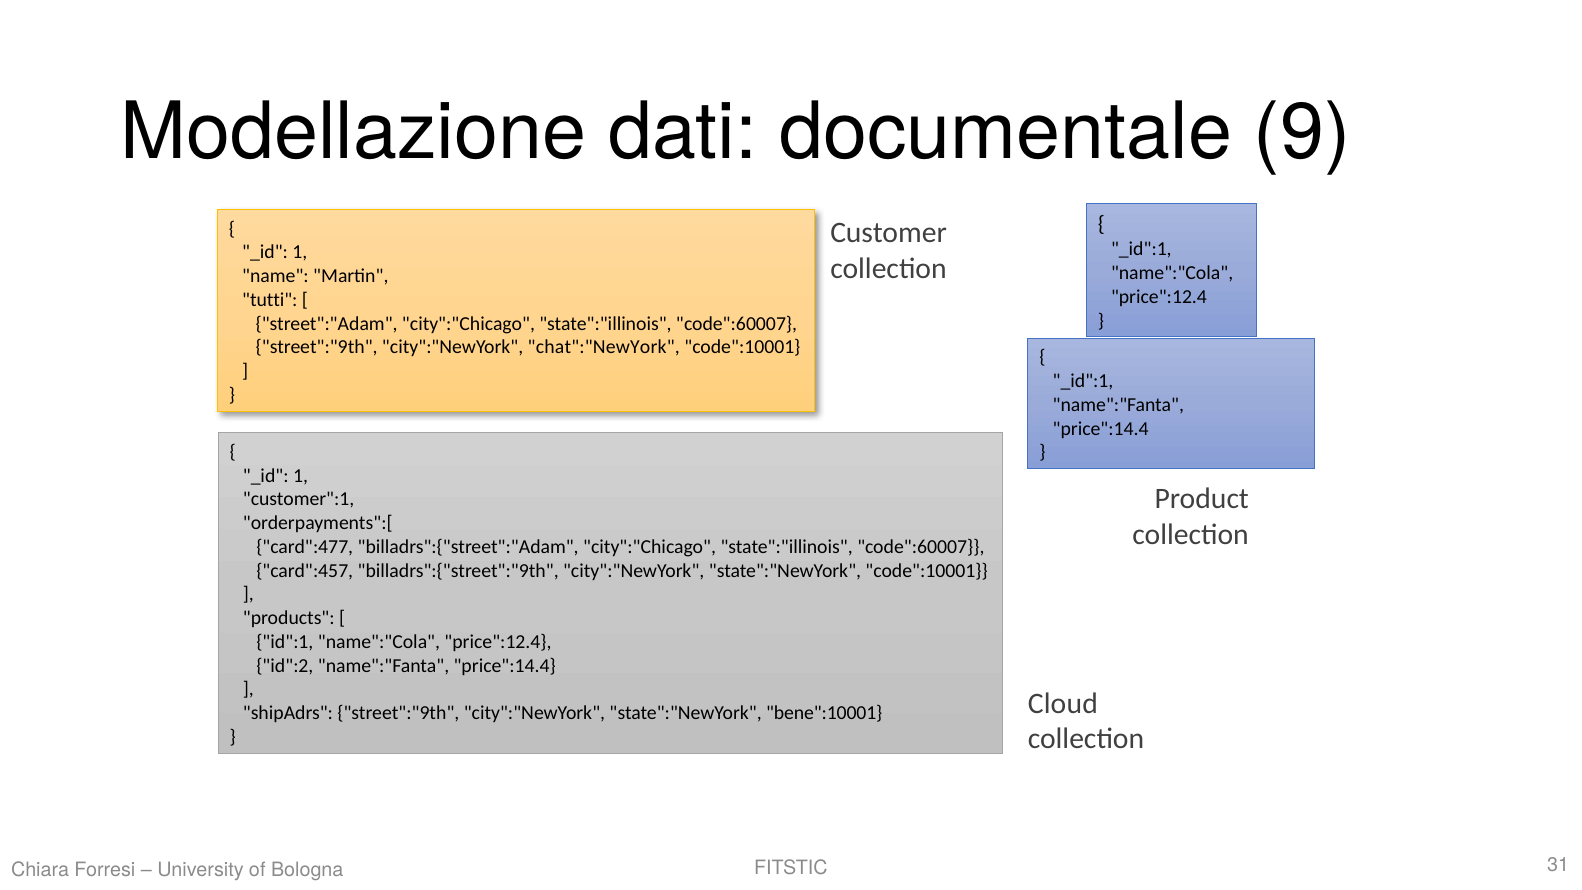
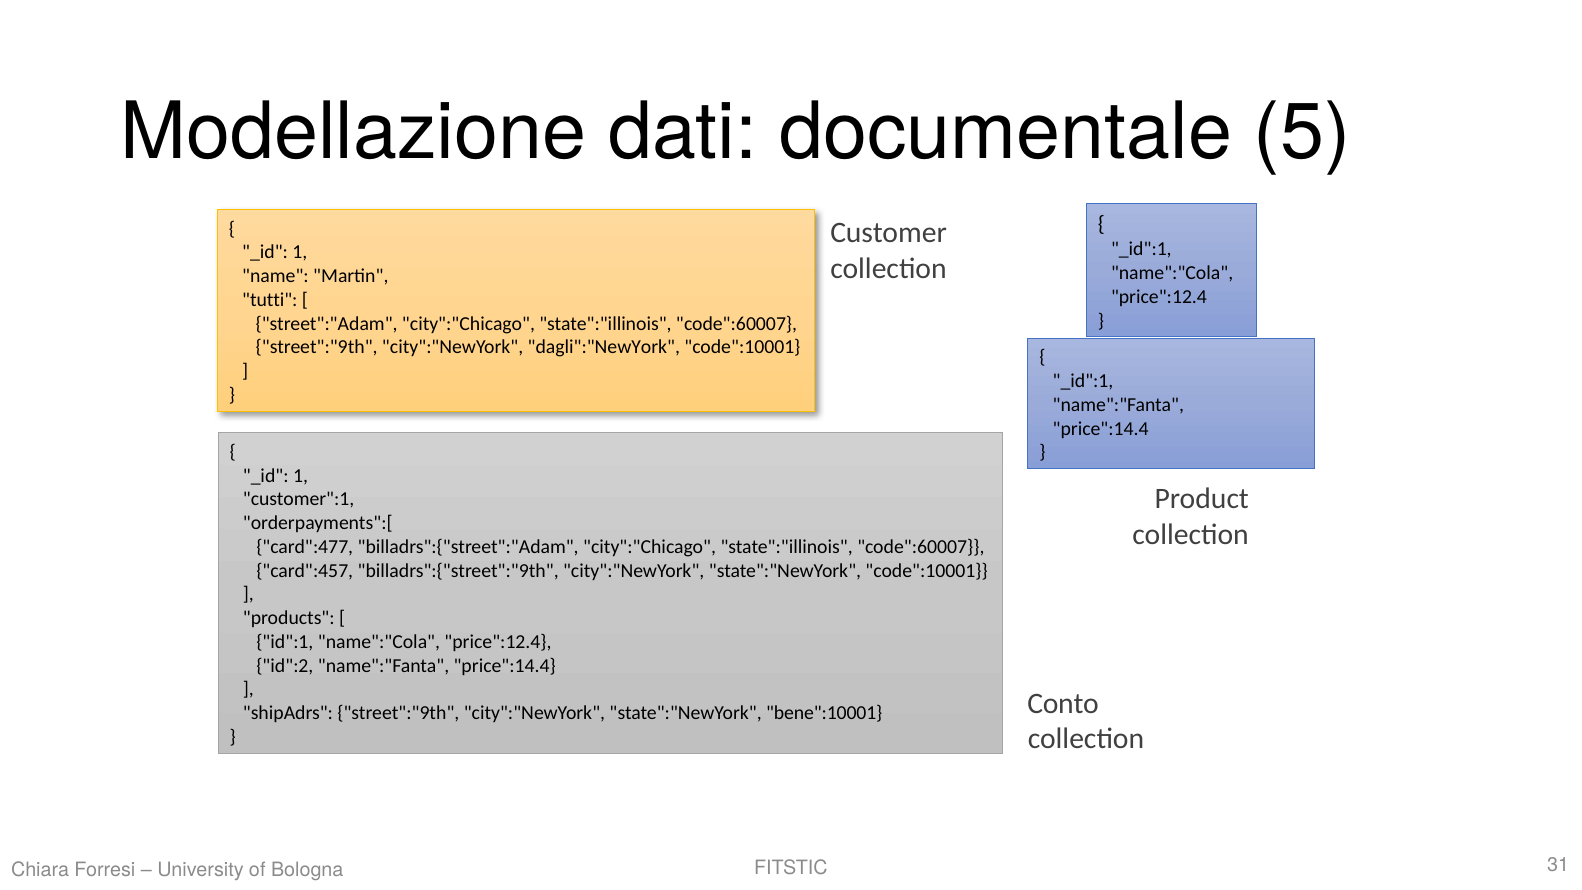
9: 9 -> 5 (1302, 133)
chat":"NewYork: chat":"NewYork -> dagli":"NewYork (604, 347)
Cloud: Cloud -> Conto (1063, 703)
